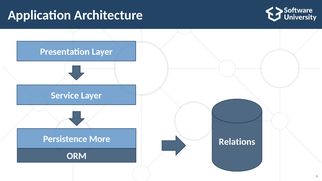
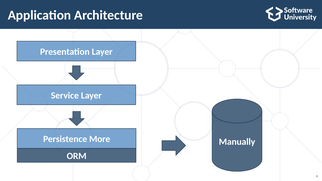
Relations: Relations -> Manually (237, 142)
